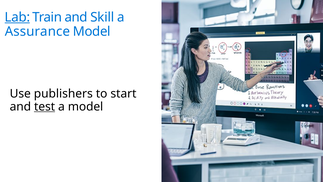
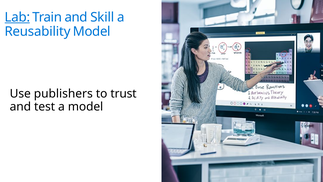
Assurance: Assurance -> Reusability (38, 31)
start: start -> trust (124, 94)
test underline: present -> none (45, 106)
